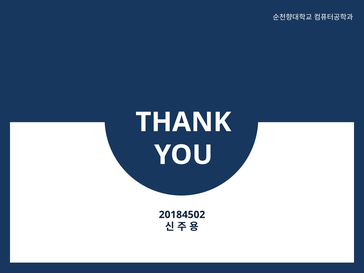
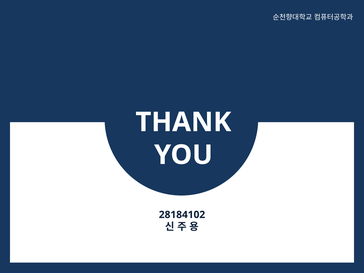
20184502: 20184502 -> 28184102 (182, 215)
